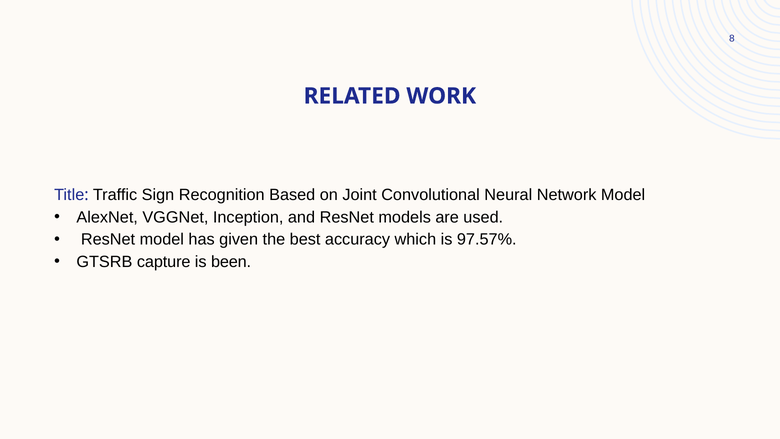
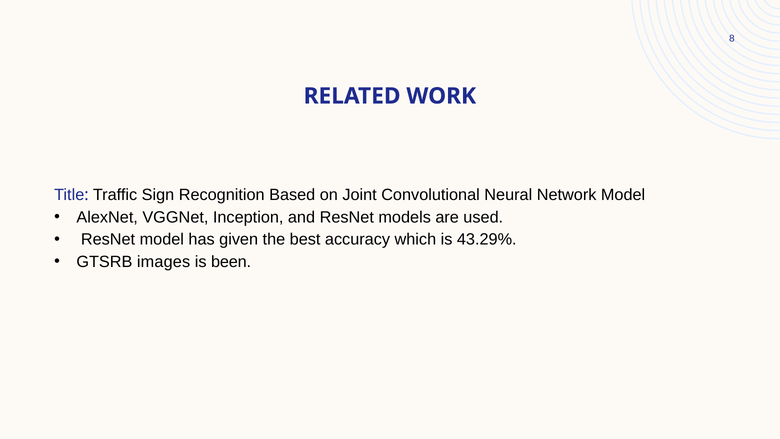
97.57%: 97.57% -> 43.29% (487, 239)
capture: capture -> images (164, 262)
